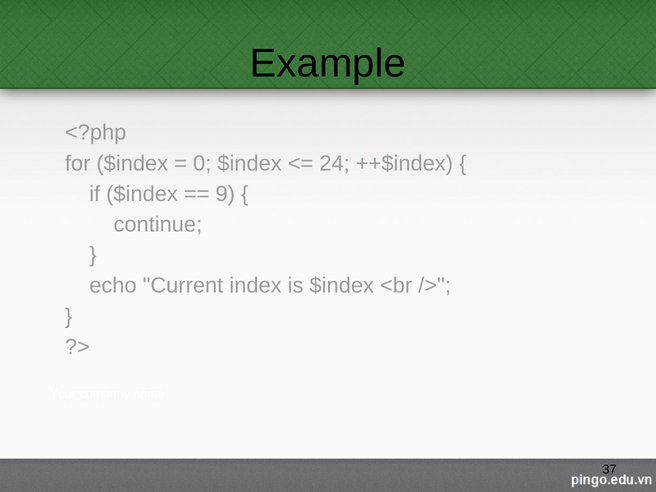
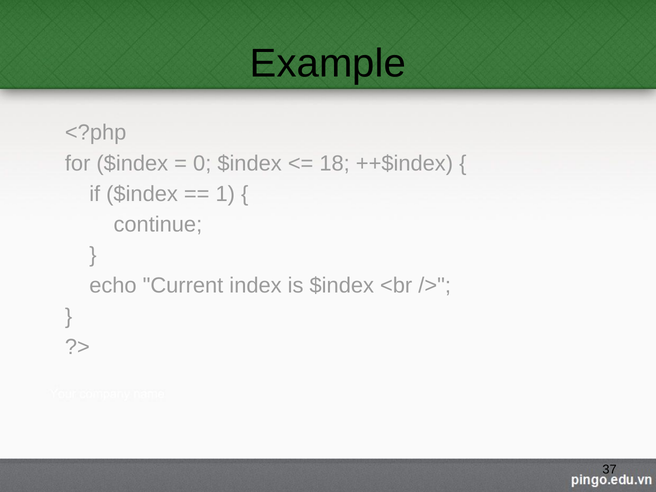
24: 24 -> 18 (335, 163)
9: 9 -> 1 (225, 194)
